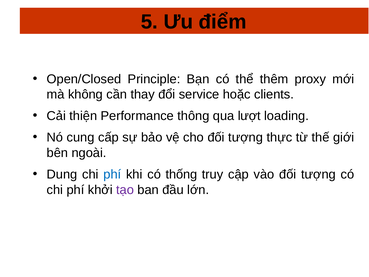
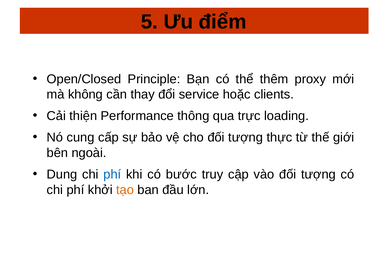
lượt: lượt -> trực (249, 116)
thống: thống -> bước (181, 174)
tạo colour: purple -> orange (125, 190)
